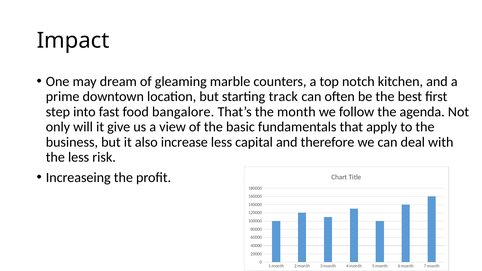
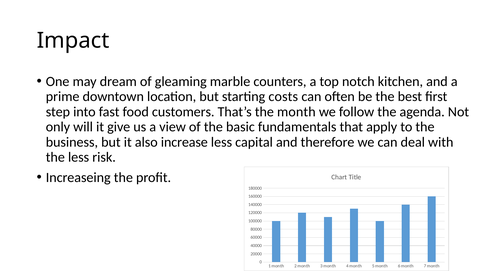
track: track -> costs (283, 97)
bangalore: bangalore -> customers (183, 112)
